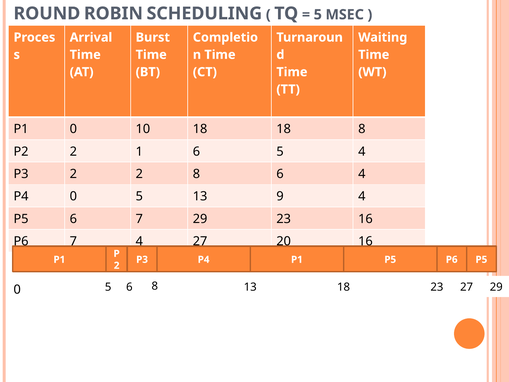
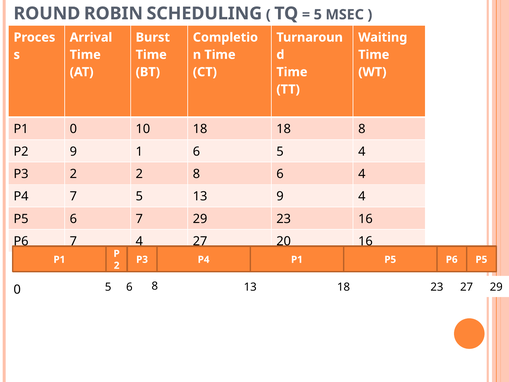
P2 2: 2 -> 9 (73, 151)
P4 0: 0 -> 7 (73, 196)
